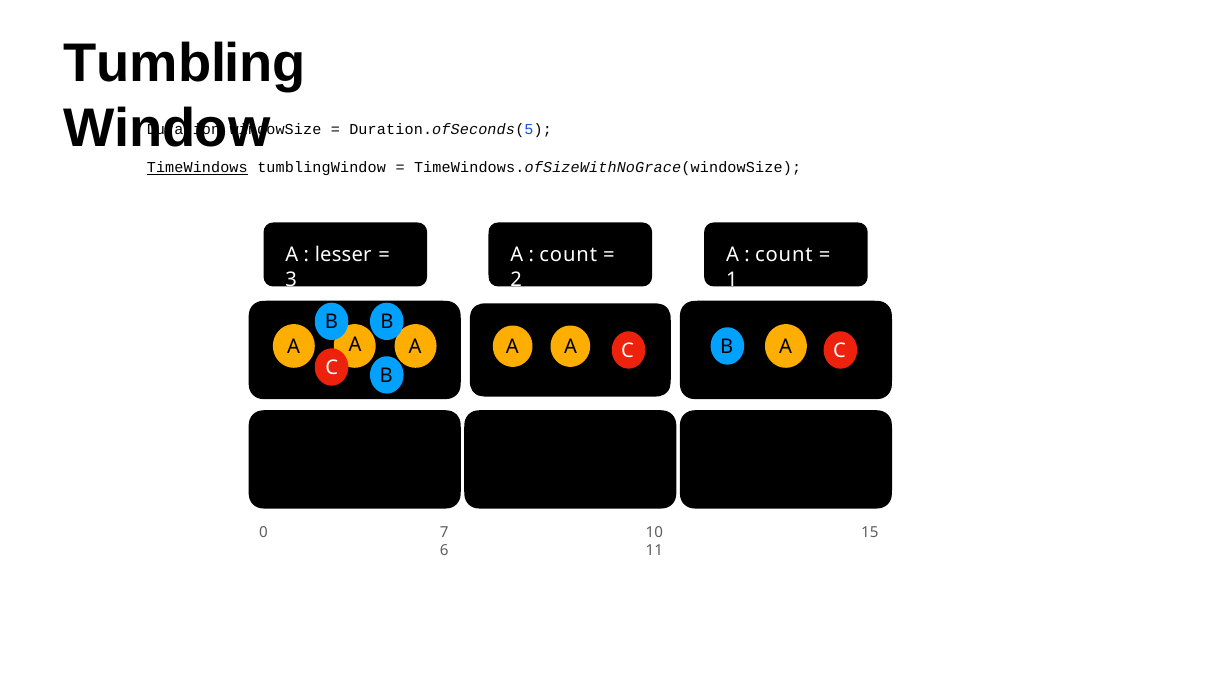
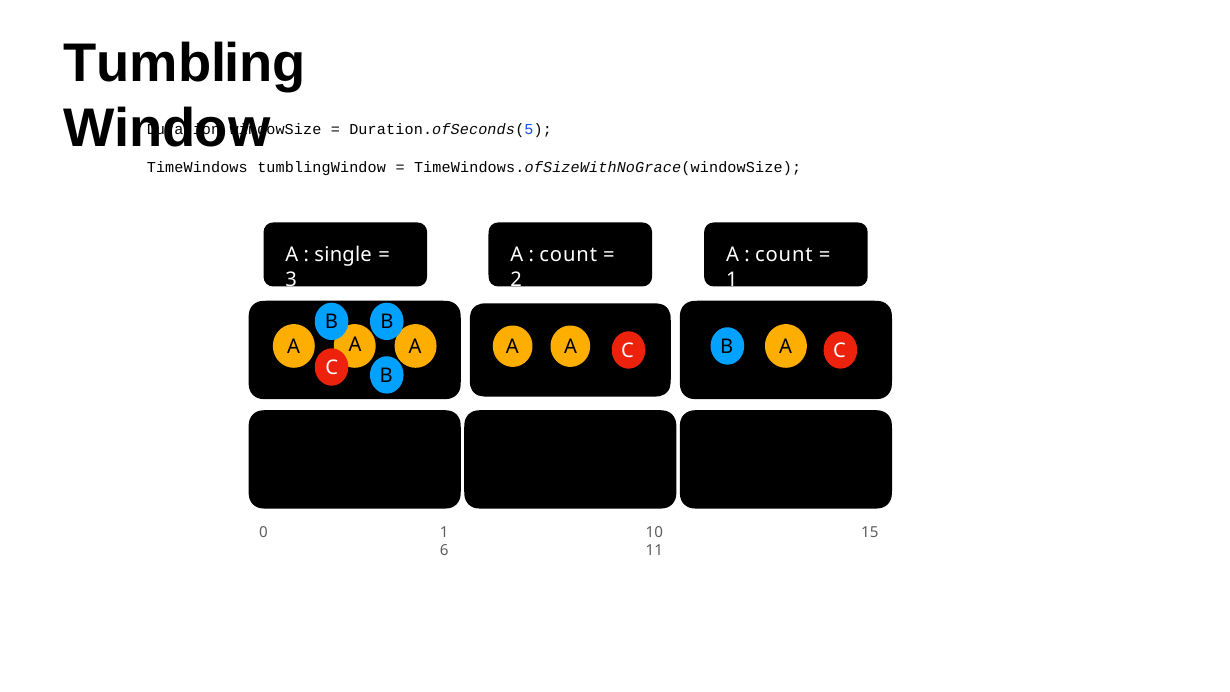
TimeWindows underline: present -> none (197, 167)
lesser: lesser -> single (343, 255)
0 7: 7 -> 1 (444, 532)
